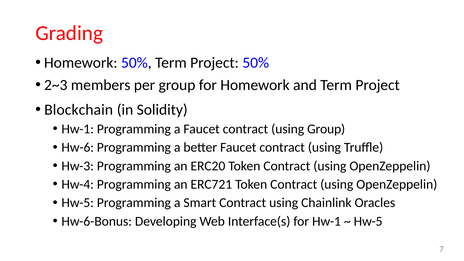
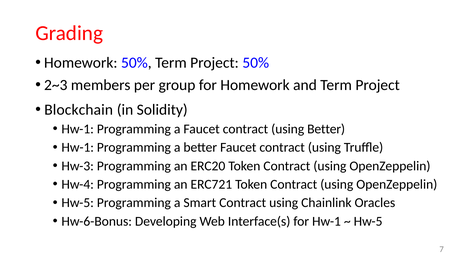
using Group: Group -> Better (326, 129)
Hw-6: Hw-6 -> Hw-1 (78, 147)
